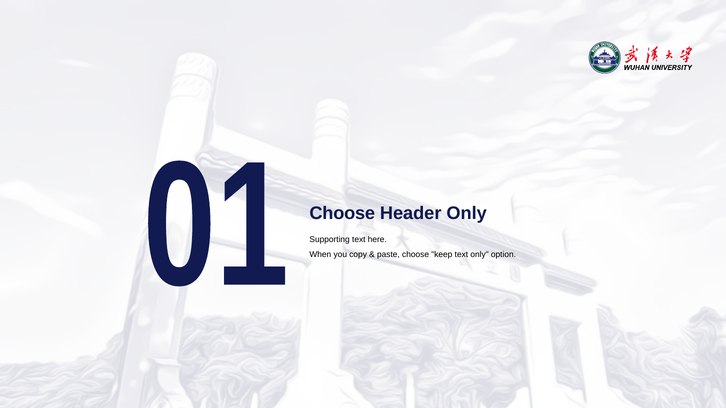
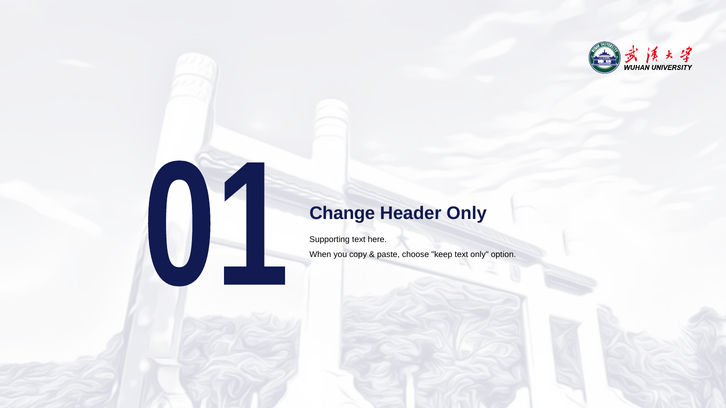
Choose: Choose -> Change (342, 214)
